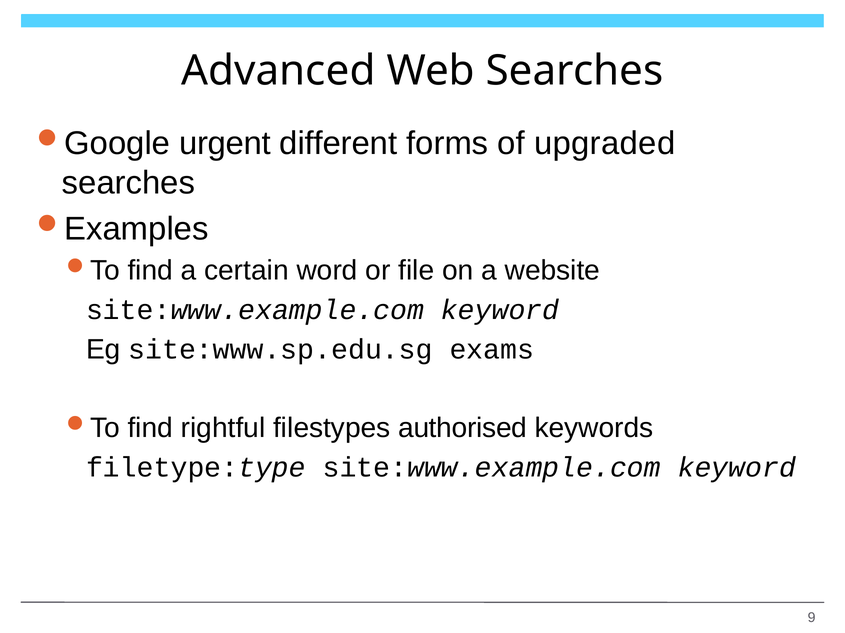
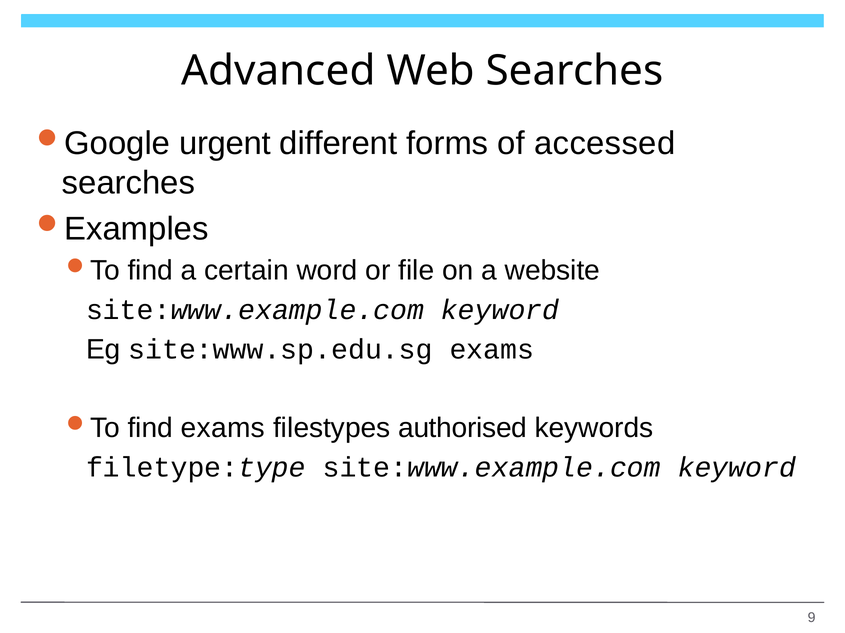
upgraded: upgraded -> accessed (605, 143)
find rightful: rightful -> exams (223, 429)
